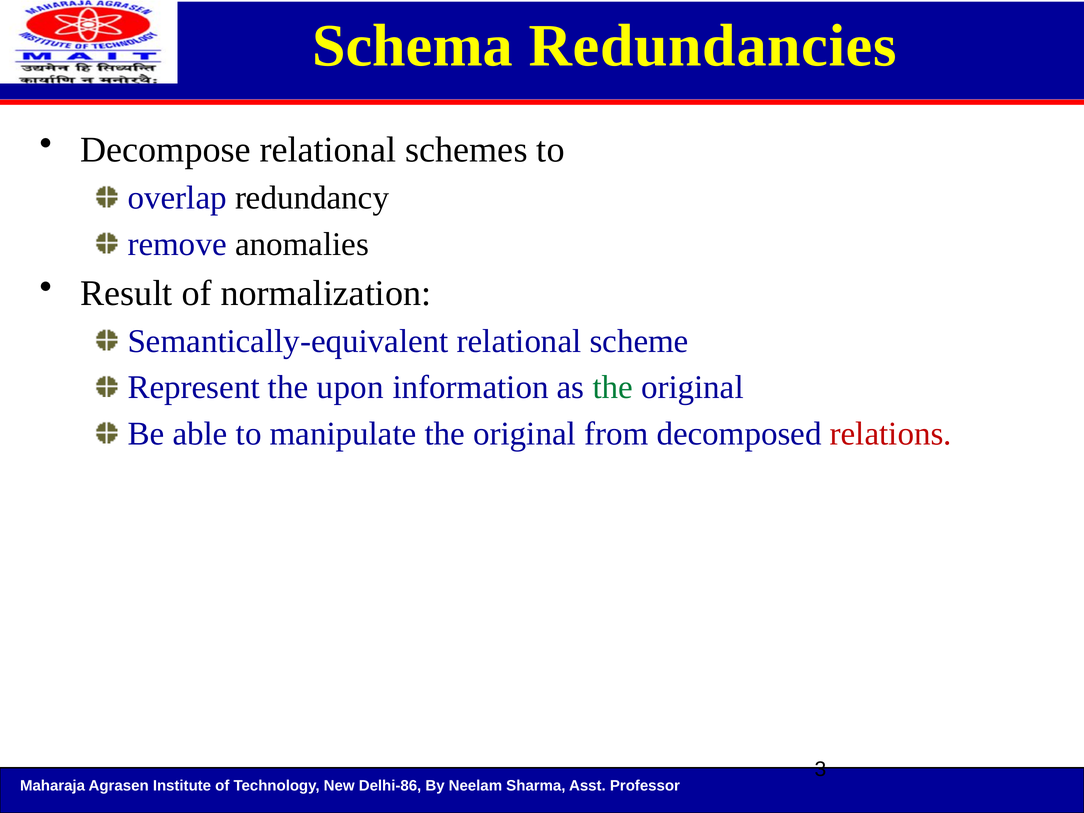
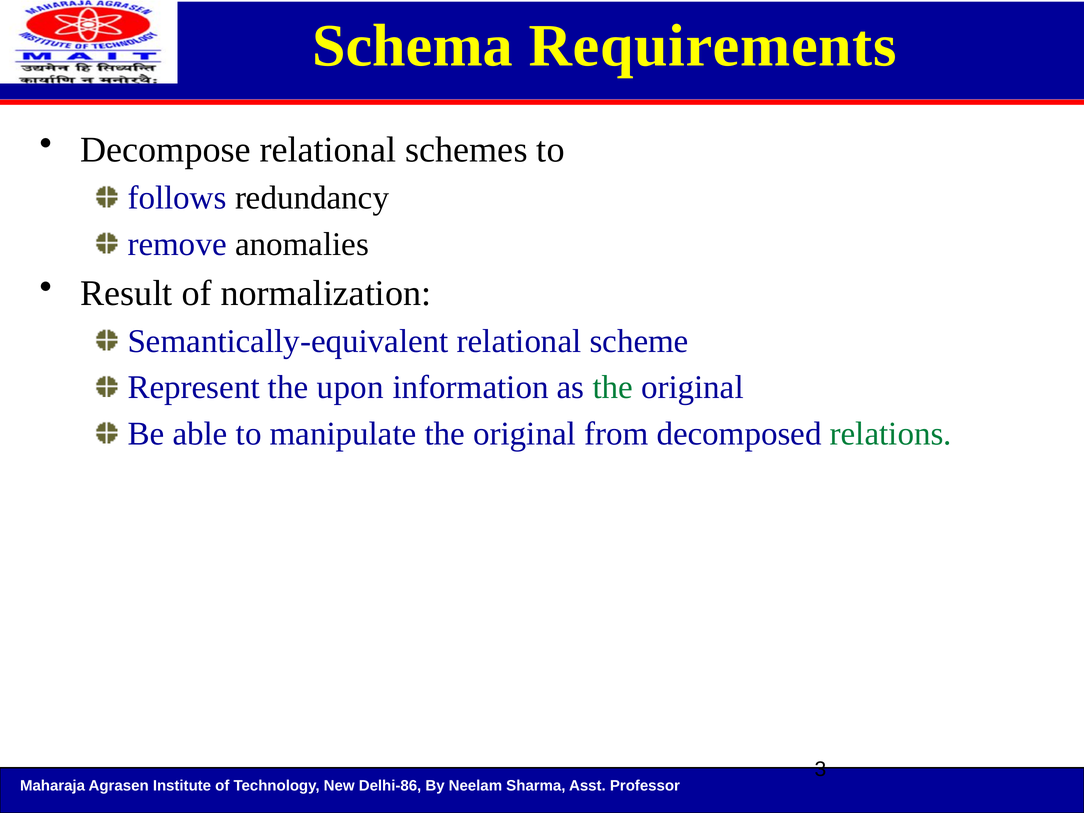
Redundancies: Redundancies -> Requirements (713, 46)
overlap: overlap -> follows (177, 198)
relations colour: red -> green (891, 434)
